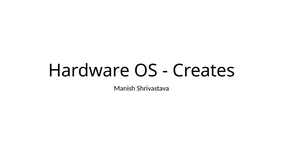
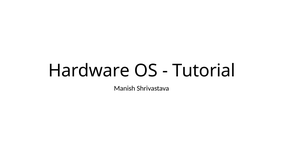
Creates: Creates -> Tutorial (204, 71)
